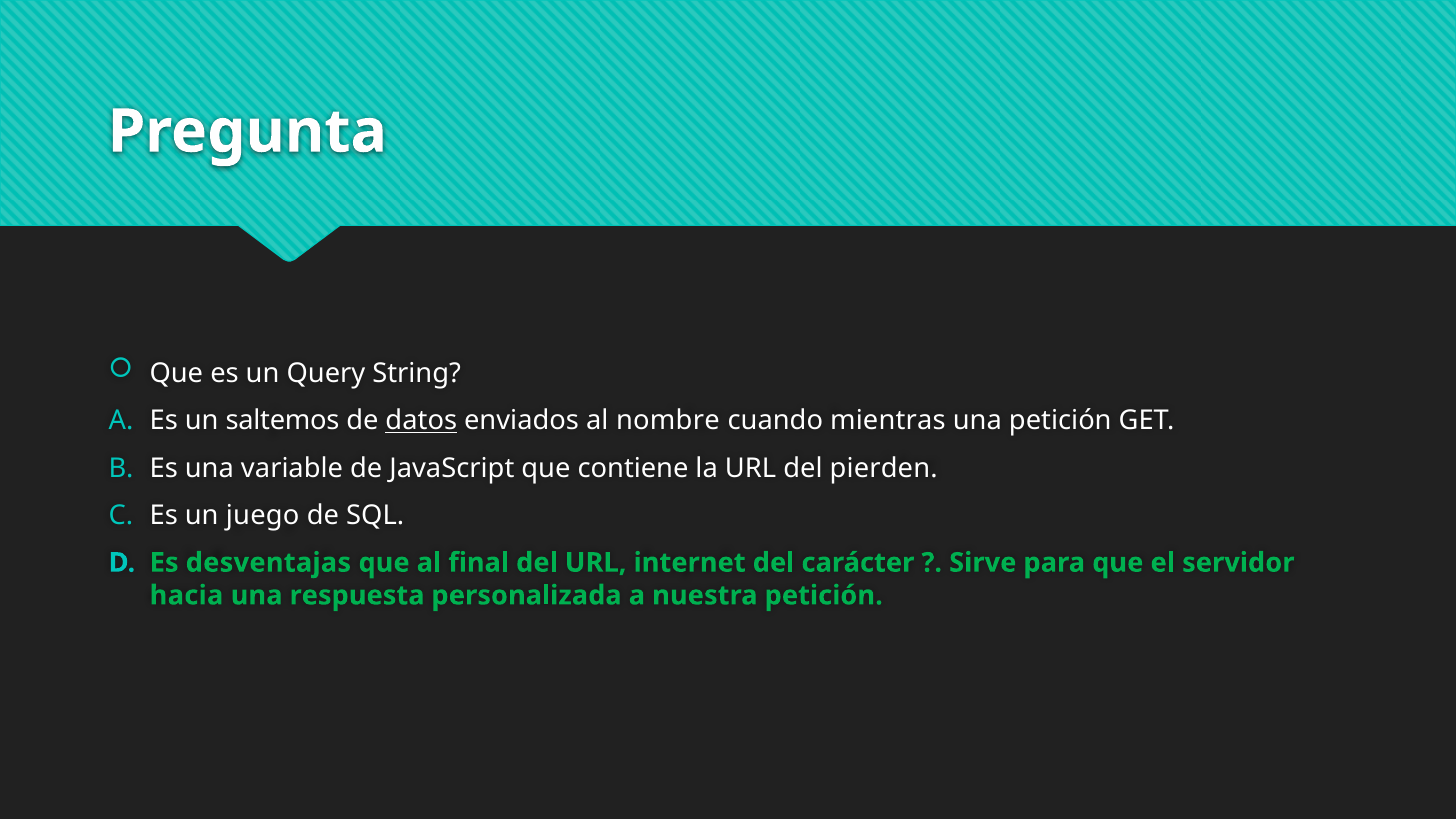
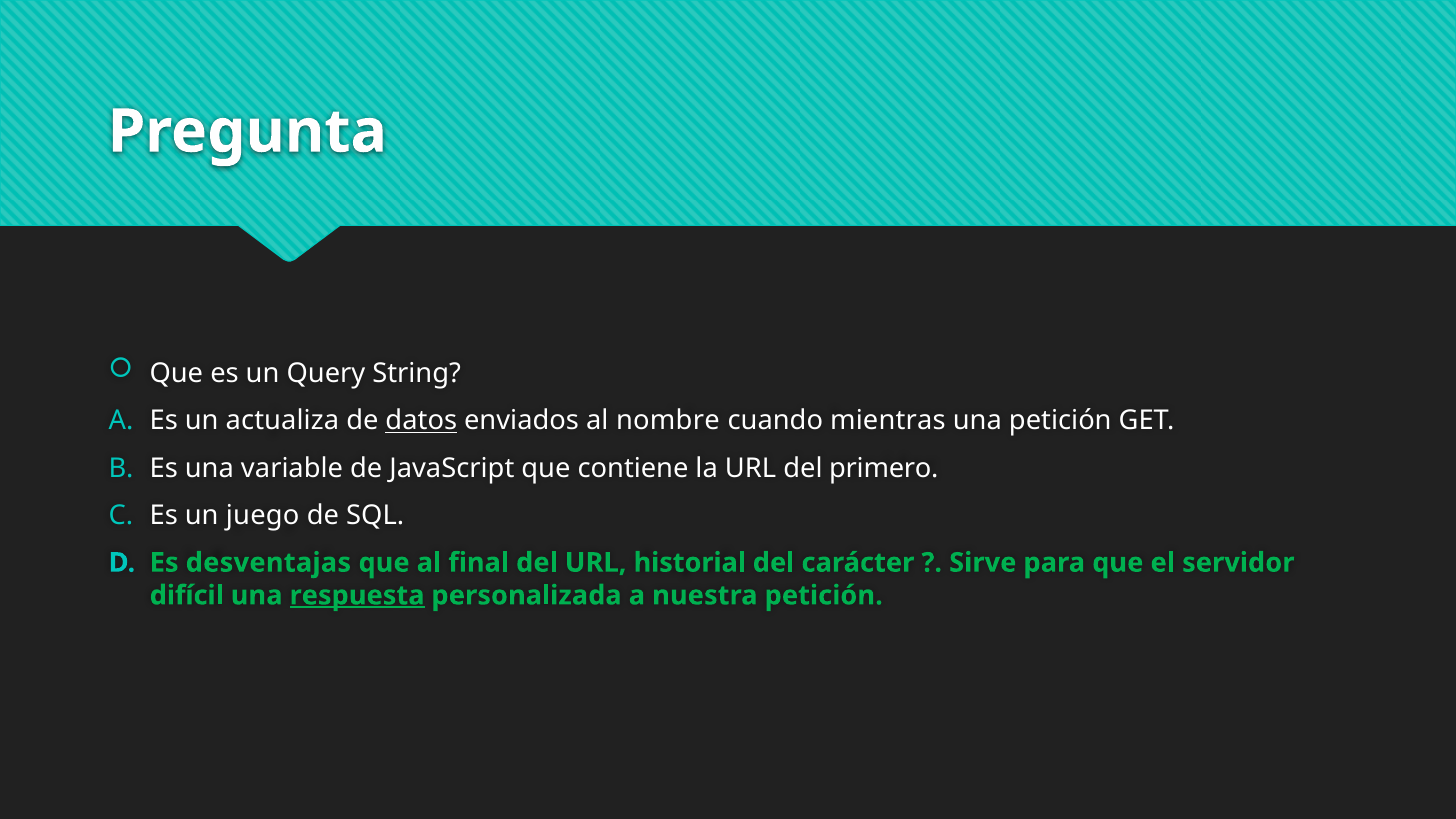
saltemos: saltemos -> actualiza (282, 421)
pierden: pierden -> primero (884, 468)
internet: internet -> historial (690, 563)
hacia: hacia -> difícil (187, 595)
respuesta underline: none -> present (357, 595)
